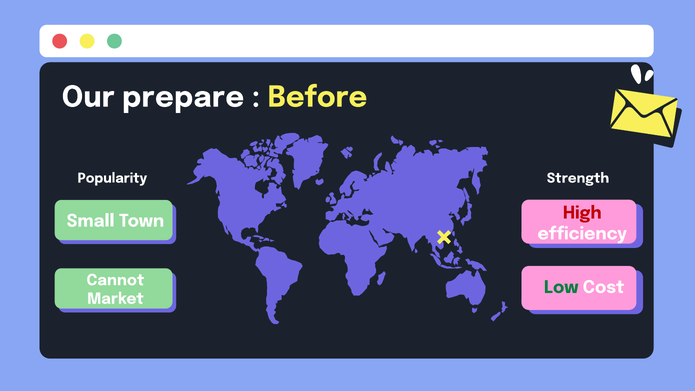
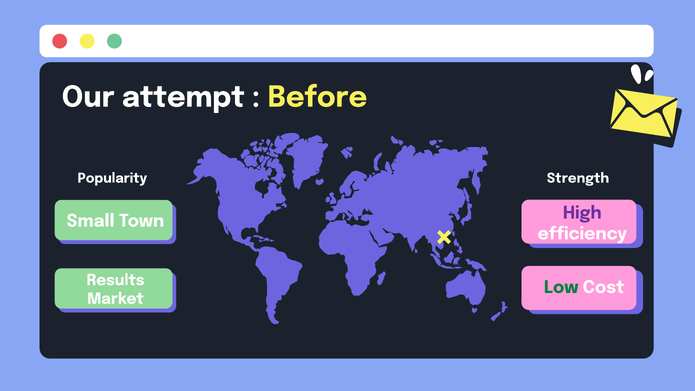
prepare: prepare -> attempt (183, 97)
High colour: red -> purple (582, 213)
Cannot: Cannot -> Results (115, 280)
